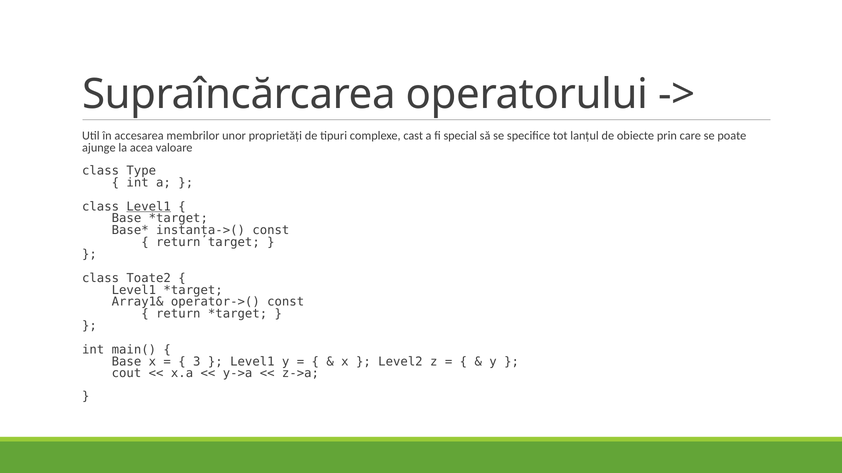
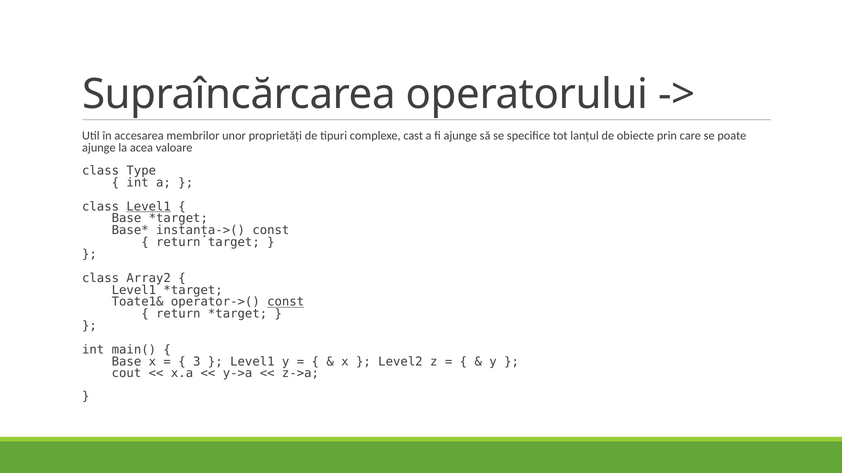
fi special: special -> ajunge (460, 136)
Toate2: Toate2 -> Array2 (149, 278)
Array1&: Array1& -> Toate1& (138, 302)
const underline: none -> present (286, 302)
